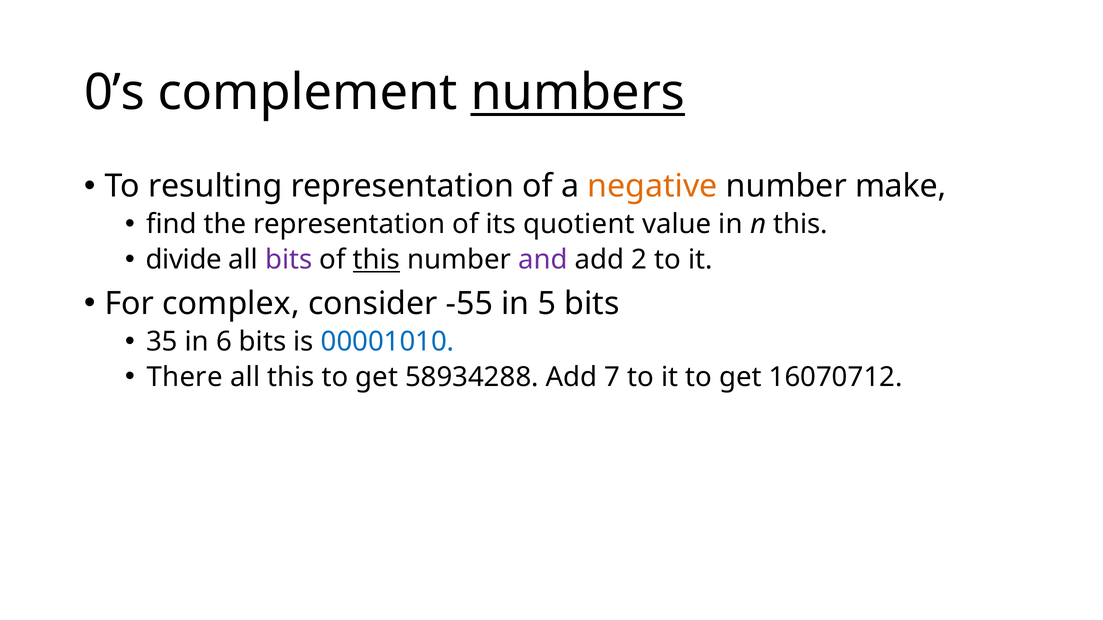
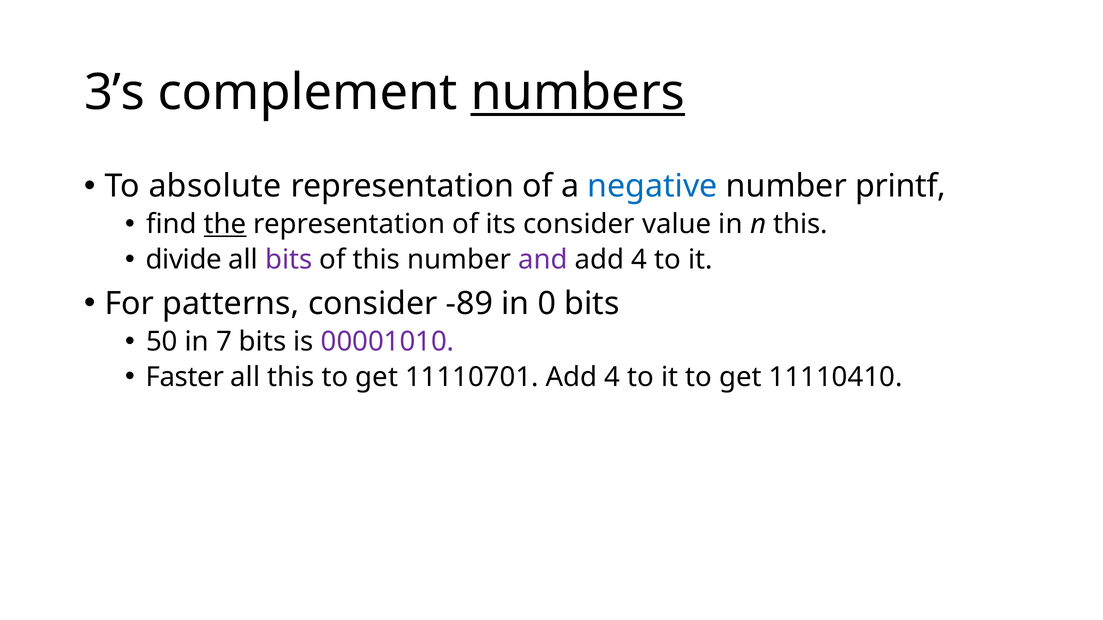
0’s: 0’s -> 3’s (115, 93)
resulting: resulting -> absolute (215, 186)
negative colour: orange -> blue (653, 186)
make: make -> printf (901, 186)
the underline: none -> present (225, 225)
its quotient: quotient -> consider (579, 225)
this underline: present -> none (376, 260)
2: 2 -> 4 (639, 260)
complex: complex -> patterns (231, 304)
-55: -55 -> -89 (469, 304)
5: 5 -> 0 (547, 304)
35: 35 -> 50 (162, 342)
6: 6 -> 7 (224, 342)
00001010 colour: blue -> purple (388, 342)
There: There -> Faster (185, 377)
58934288: 58934288 -> 11110701 (472, 377)
7: 7 -> 4 (612, 377)
16070712: 16070712 -> 11110410 (836, 377)
